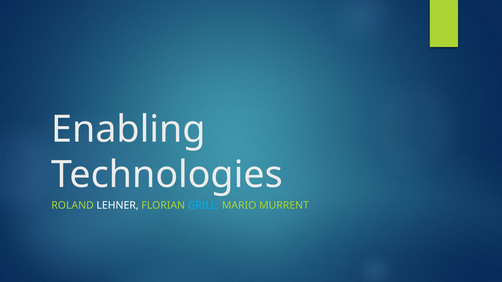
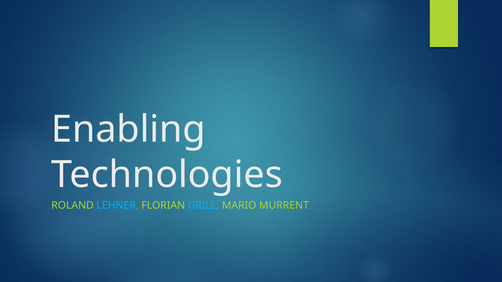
LEHNER colour: white -> light blue (118, 206)
